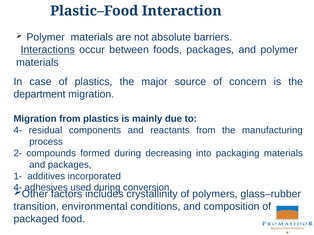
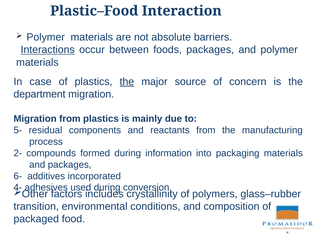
the underline: none -> present (127, 82)
4-: 4- -> 5- (18, 130)
decreasing: decreasing -> information (169, 153)
1-: 1- -> 6- (18, 176)
